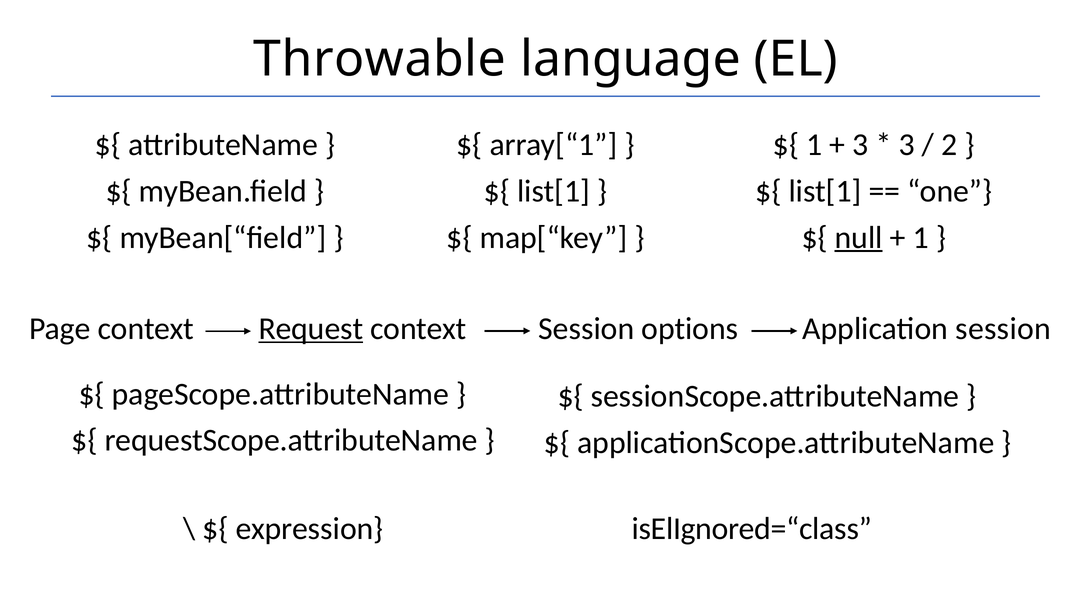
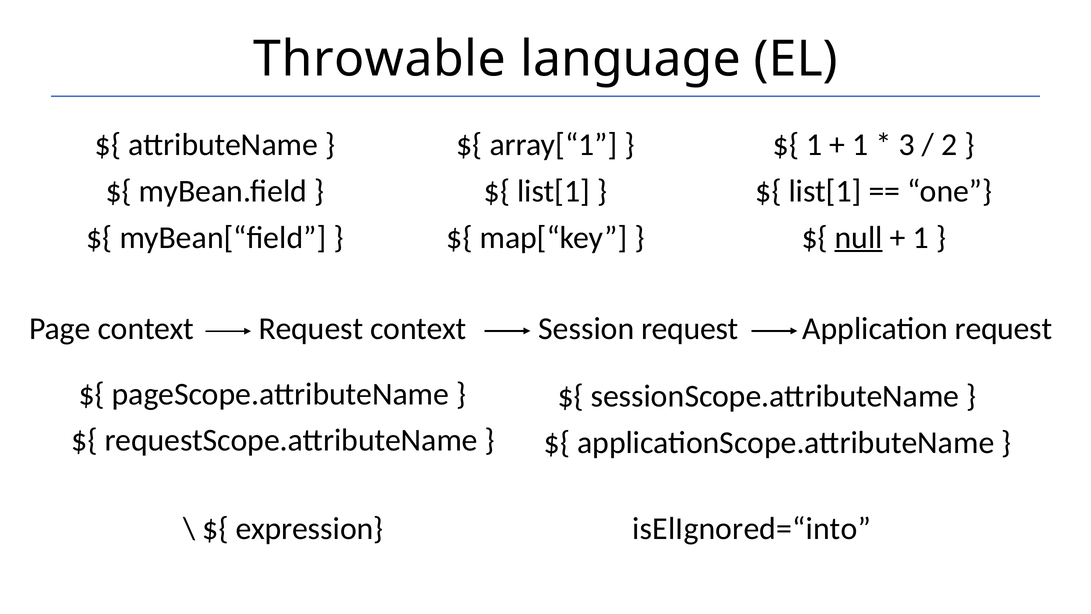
3: 3 -> 1 (860, 145)
Request underline: present -> none (311, 328)
Session options: options -> request (690, 328)
Application session: session -> request (1003, 328)
isElIgnored=“class: isElIgnored=“class -> isElIgnored=“into (752, 528)
